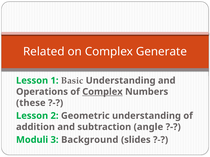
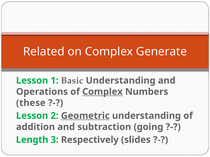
Geometric underline: none -> present (85, 116)
angle: angle -> going (148, 127)
Moduli: Moduli -> Length (32, 140)
Background: Background -> Respectively (90, 140)
